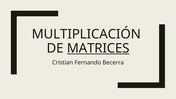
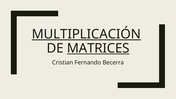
MULTIPLICACIÓN underline: none -> present (86, 34)
